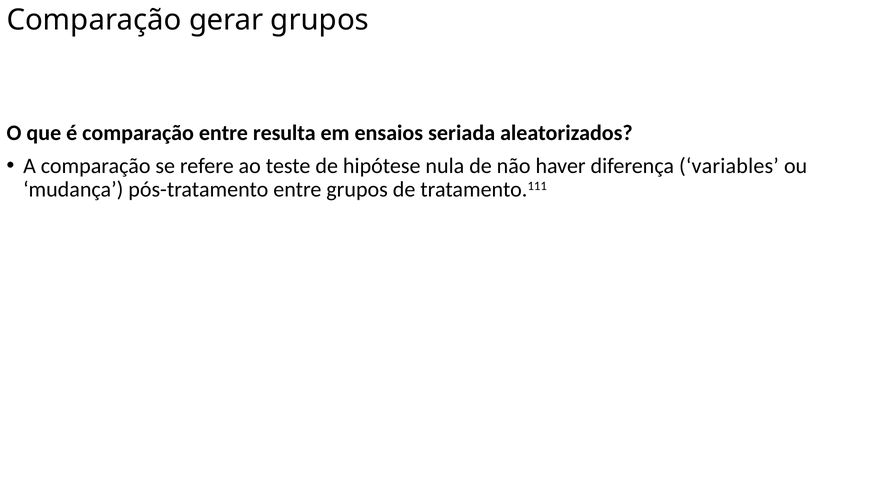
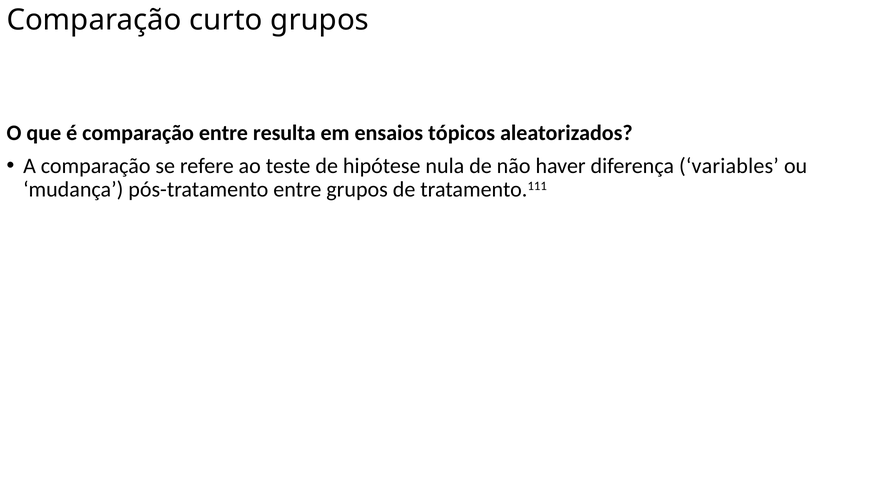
gerar: gerar -> curto (226, 20)
seriada: seriada -> tópicos (462, 133)
